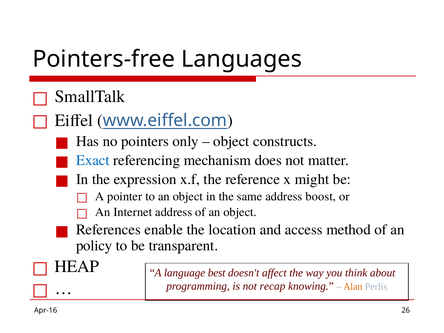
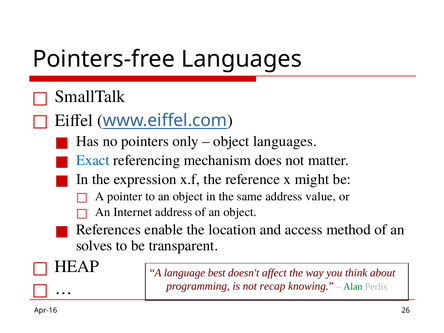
object constructs: constructs -> languages (285, 141)
boost: boost -> value (321, 196)
policy: policy -> solves (94, 246)
Alan colour: orange -> green (353, 286)
